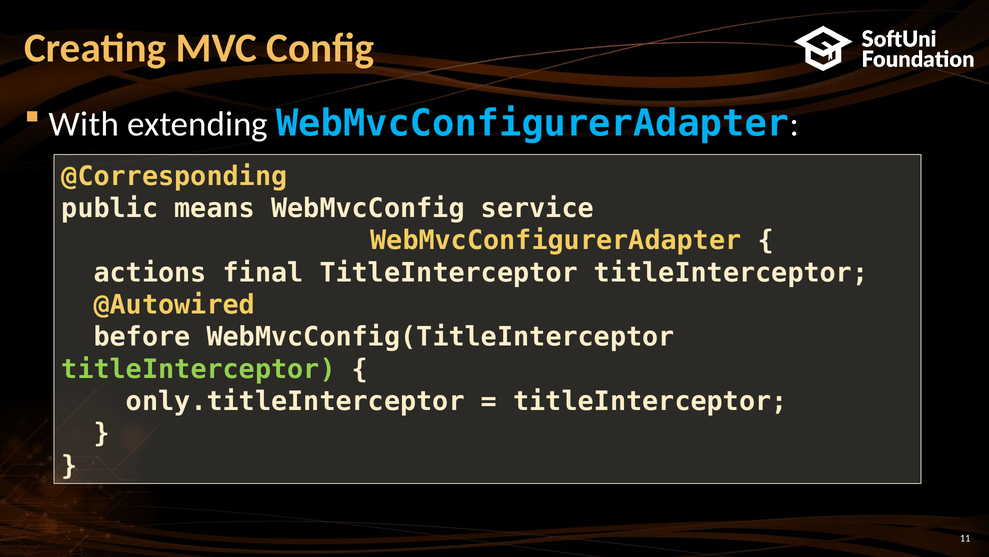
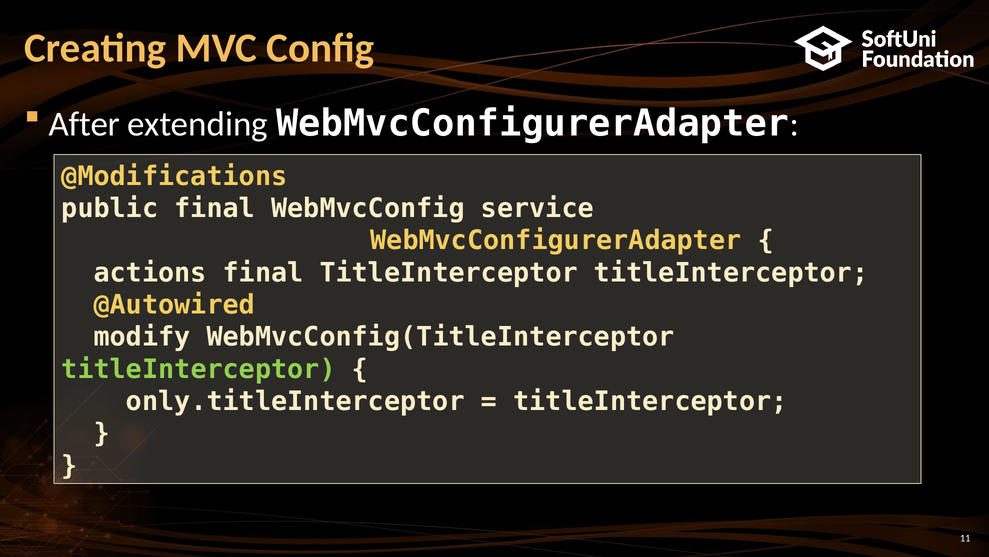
With: With -> After (84, 124)
WebMvcConfigurerAdapter colour: light blue -> white (533, 123)
@Corresponding: @Corresponding -> @Modifications (174, 176)
public means: means -> final (215, 208)
before: before -> modify (142, 337)
